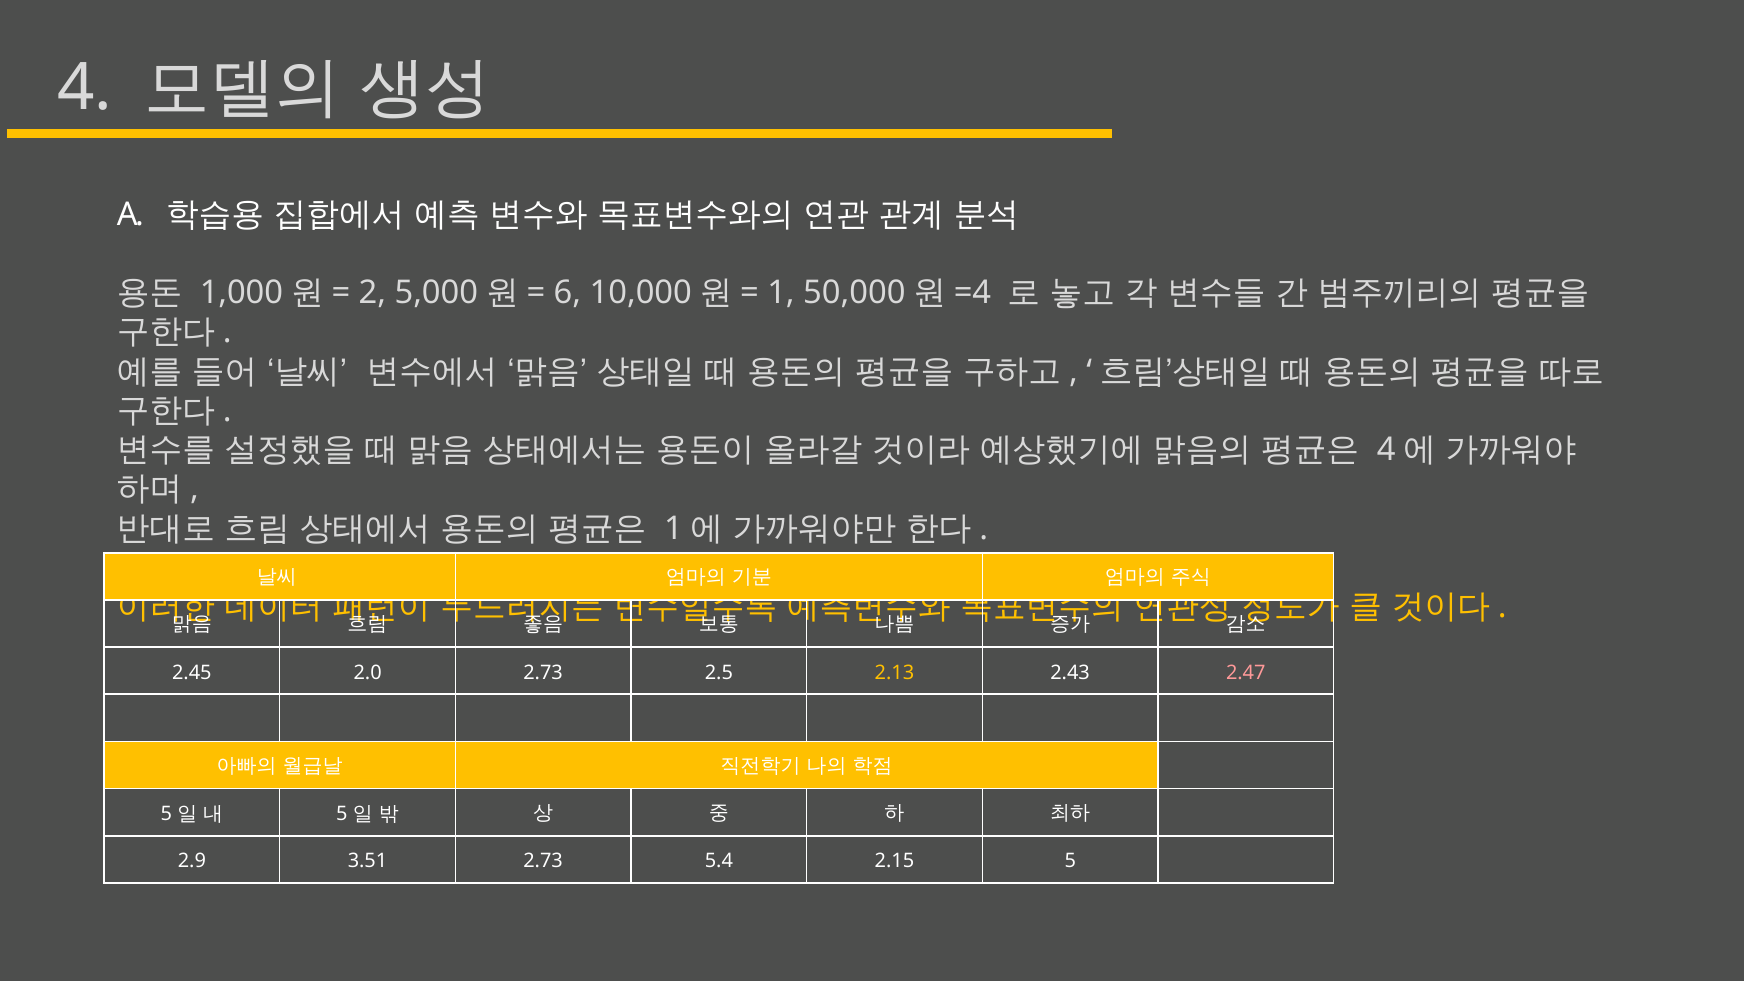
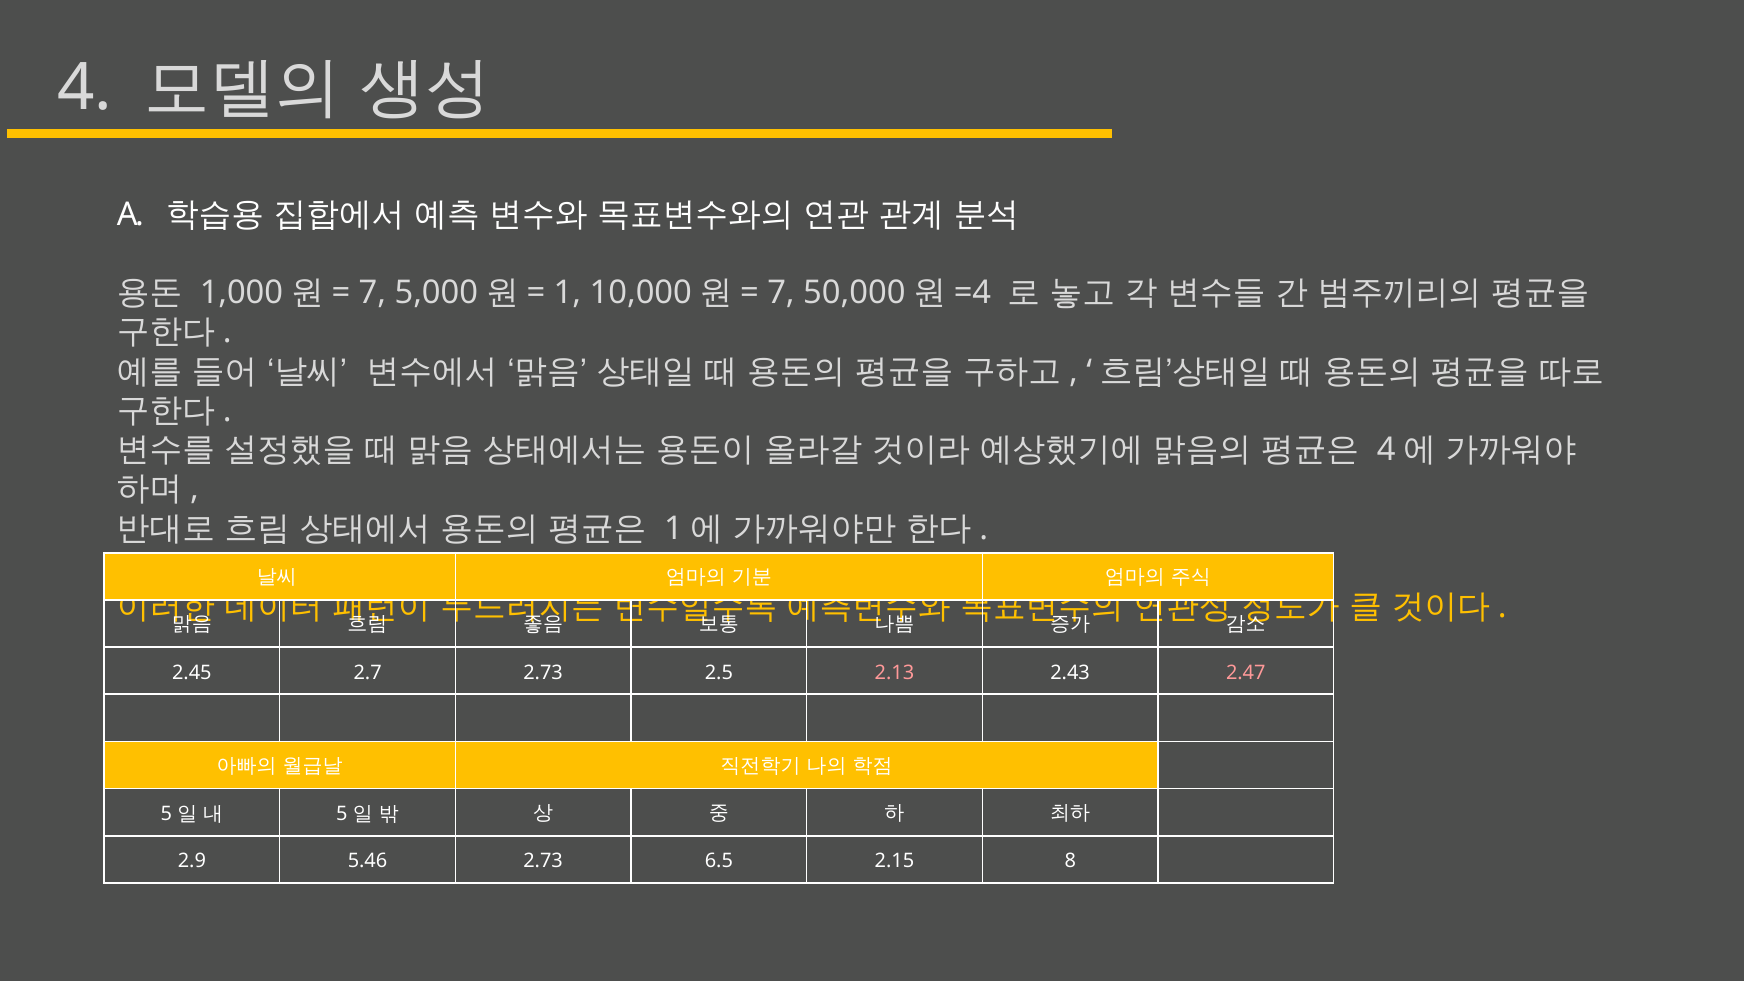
2: 2 -> 7 (372, 293)
6: 6 -> 1 (567, 293)
1: 1 -> 7 (781, 293)
2.0: 2.0 -> 2.7 (368, 672)
2.13 colour: yellow -> pink (894, 672)
3.51: 3.51 -> 5.46 (368, 861)
5.4: 5.4 -> 6.5 (719, 861)
2.15 5: 5 -> 8 (1070, 861)
